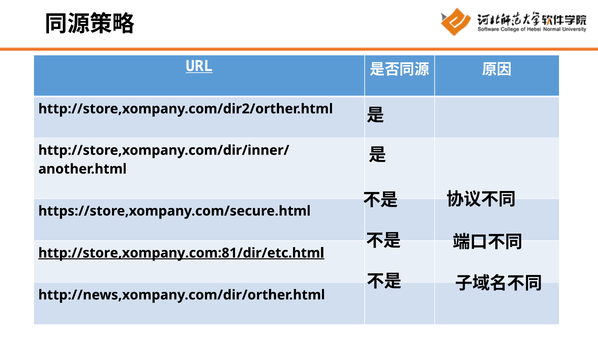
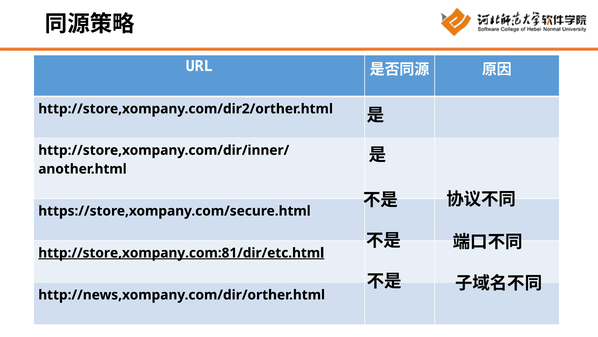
URL underline: present -> none (199, 66)
